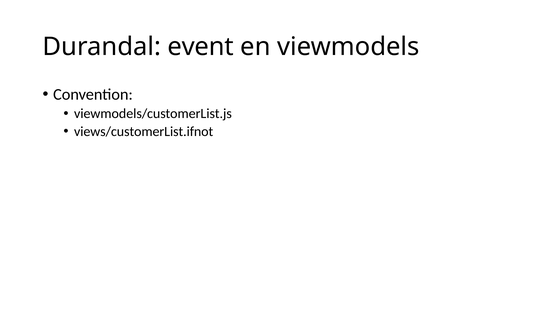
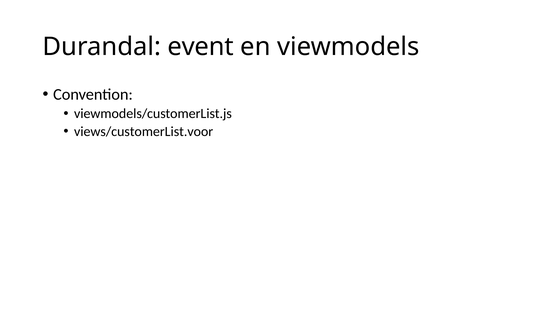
views/customerList.ifnot: views/customerList.ifnot -> views/customerList.voor (144, 132)
